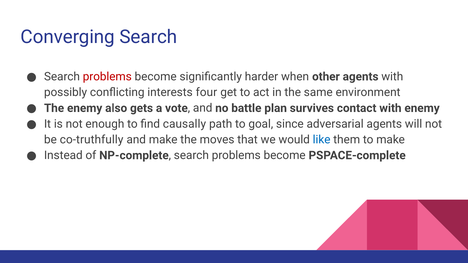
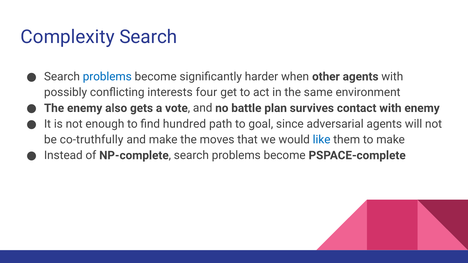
Converging: Converging -> Complexity (68, 37)
problems colour: red -> blue (107, 77)
causally: causally -> hundred (184, 124)
